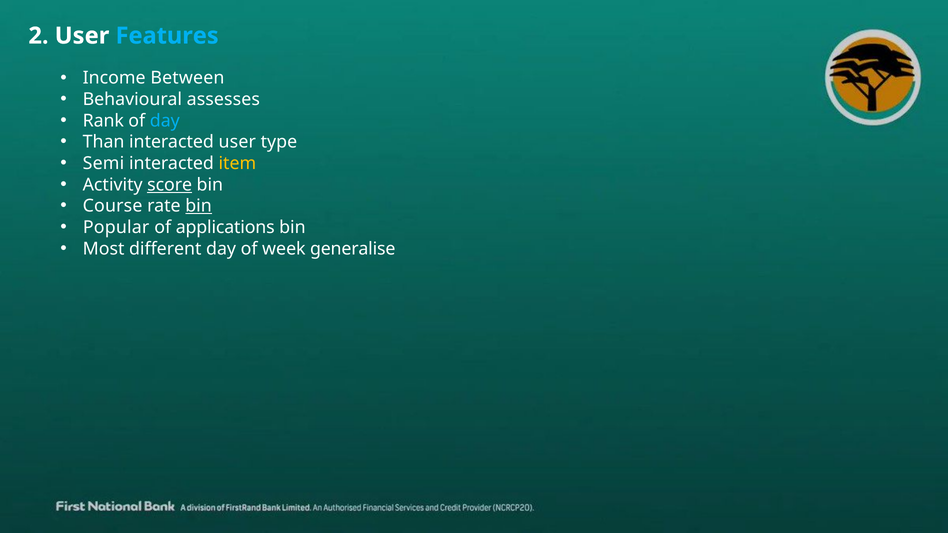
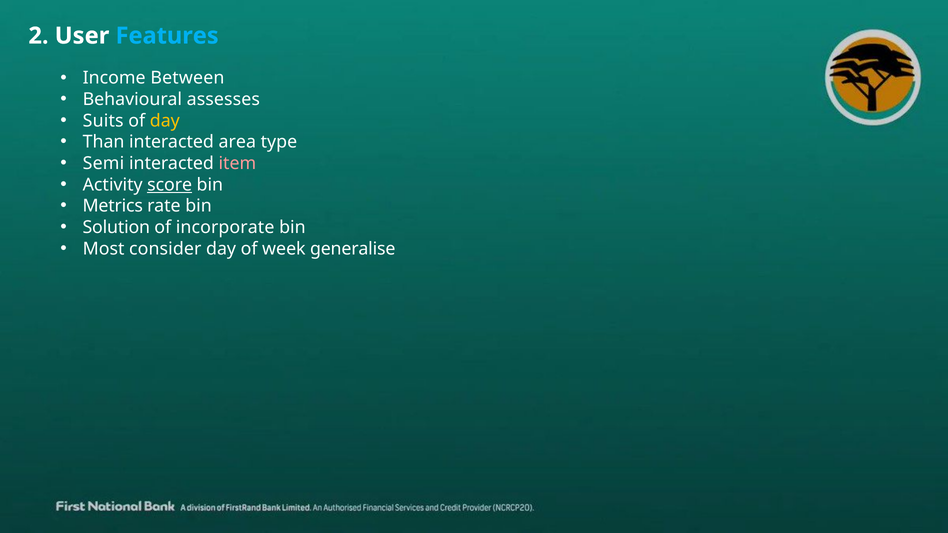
Rank: Rank -> Suits (103, 121)
day colour: light blue -> yellow (165, 121)
interacted user: user -> area (237, 142)
item colour: yellow -> pink (237, 163)
Course: Course -> Metrics (113, 206)
bin underline: present -> none (199, 206)
Popular: Popular -> Solution (116, 227)
applications: applications -> incorporate (225, 227)
different: different -> consider (165, 249)
